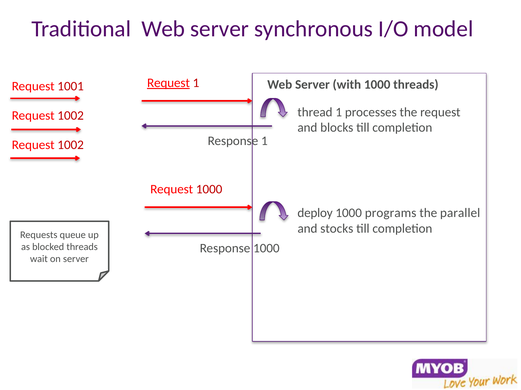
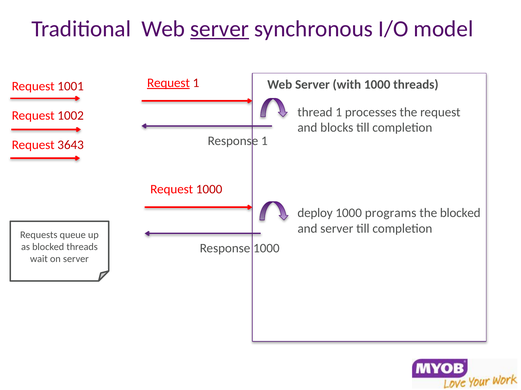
server underline: none -> present (220, 29)
1002: 1002 -> 3643 (71, 145)
the parallel: parallel -> blocked (460, 213)
and stocks: stocks -> server (337, 229)
